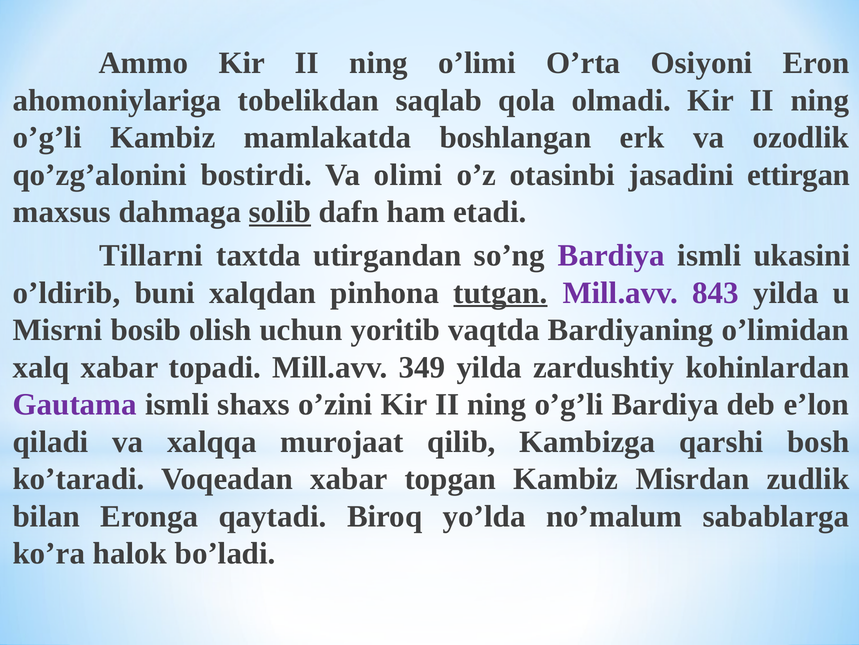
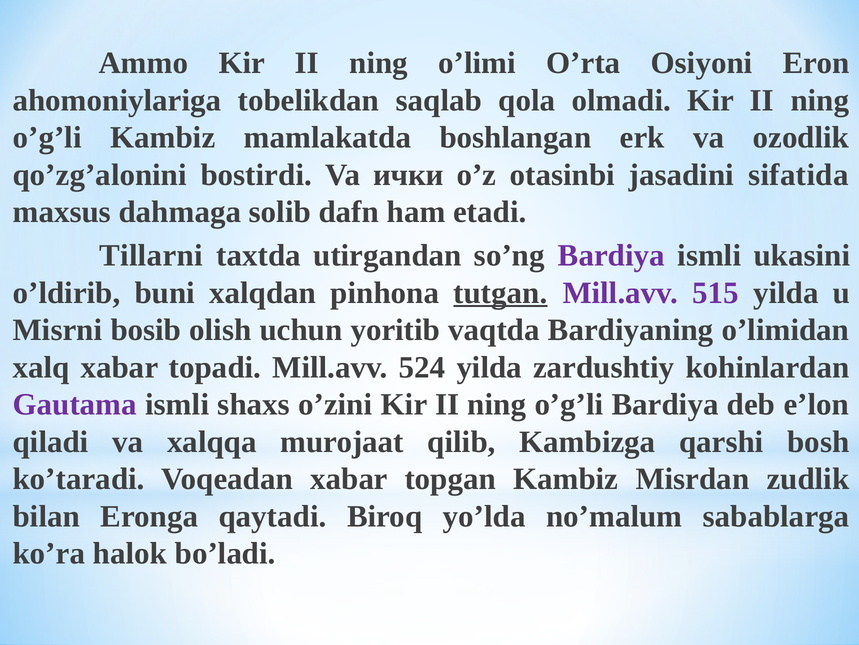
olimi: olimi -> ички (408, 175)
ettirgan: ettirgan -> sifatida (798, 175)
solib underline: present -> none (280, 212)
843: 843 -> 515 (715, 292)
349: 349 -> 524 (422, 367)
